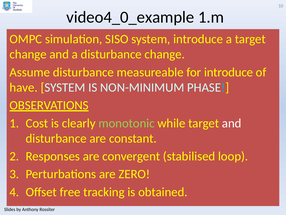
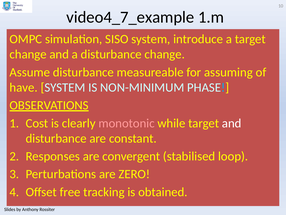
video4_0_example: video4_0_example -> video4_7_example (130, 17)
for introduce: introduce -> assuming (228, 72)
monotonic colour: light green -> pink (127, 123)
